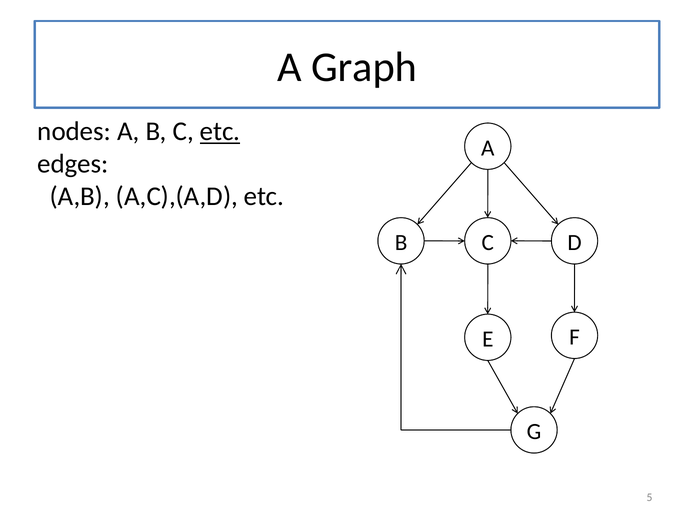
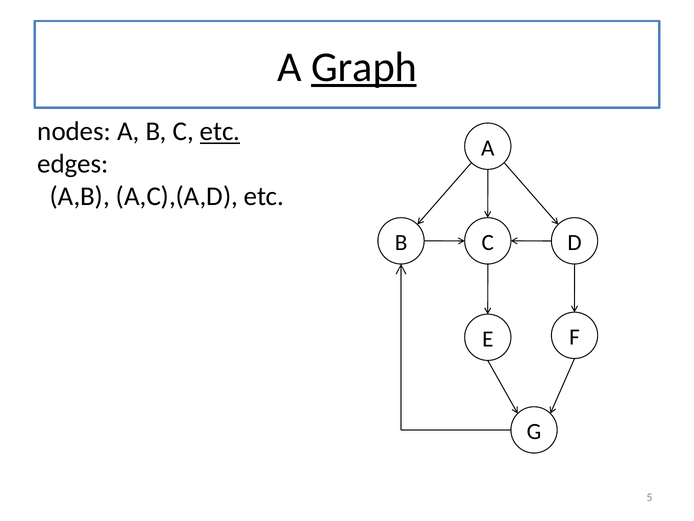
Graph underline: none -> present (364, 67)
